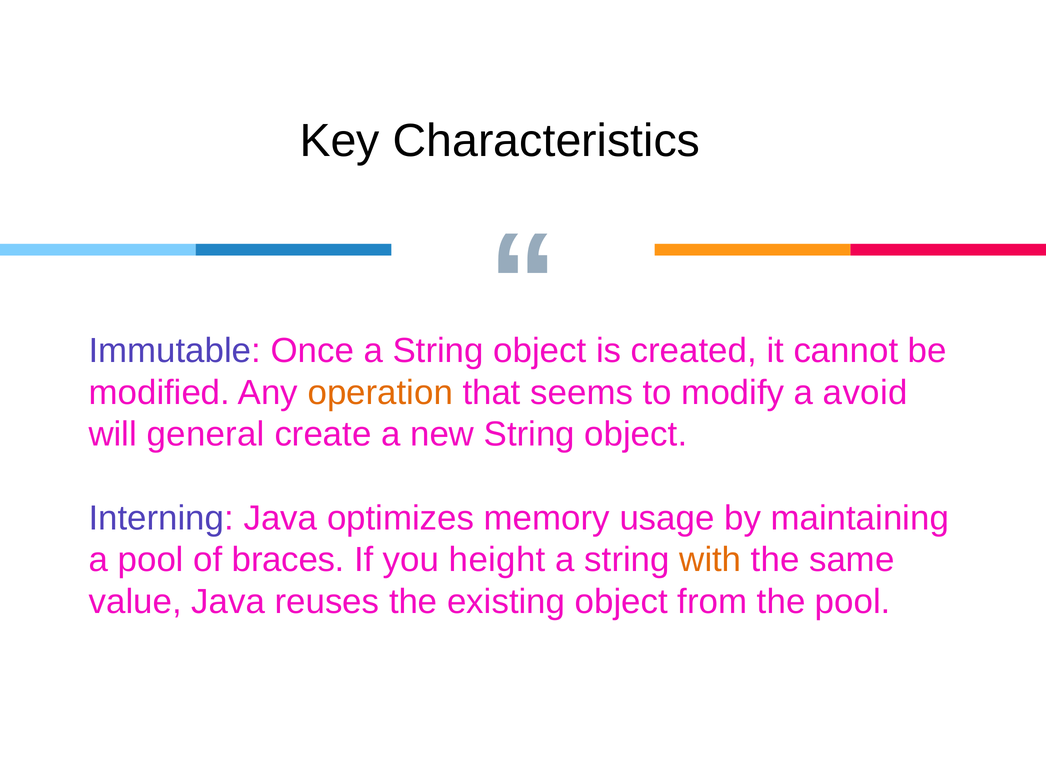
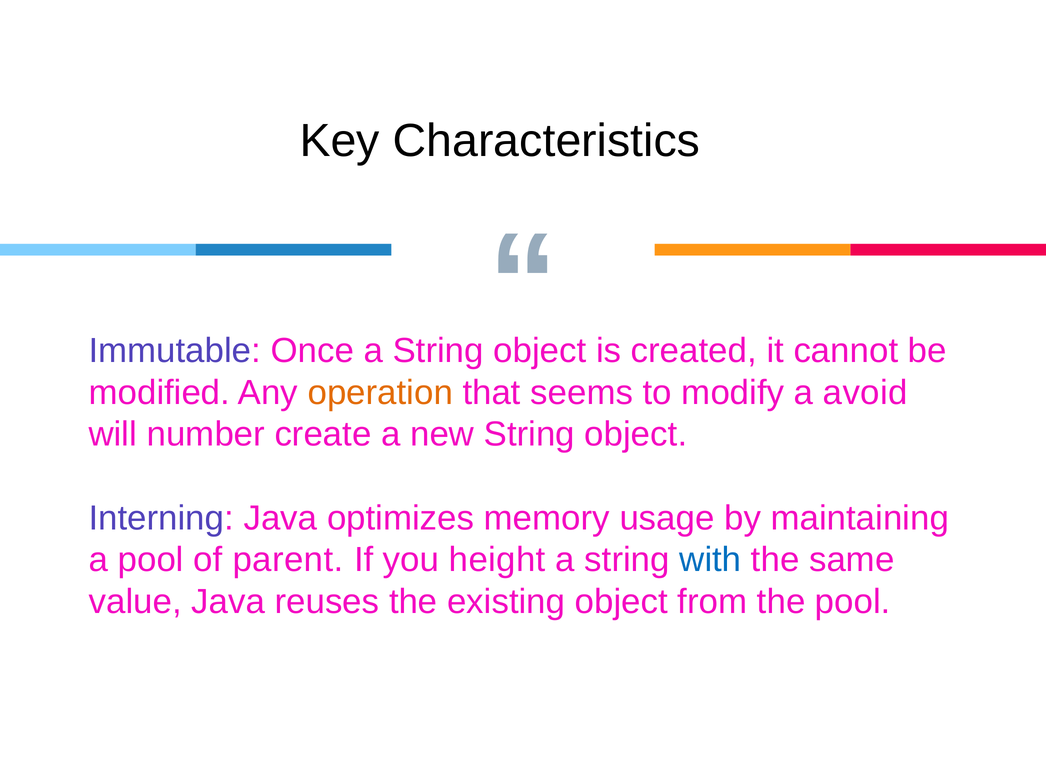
general: general -> number (206, 435)
braces: braces -> parent (288, 560)
with colour: orange -> blue (710, 560)
